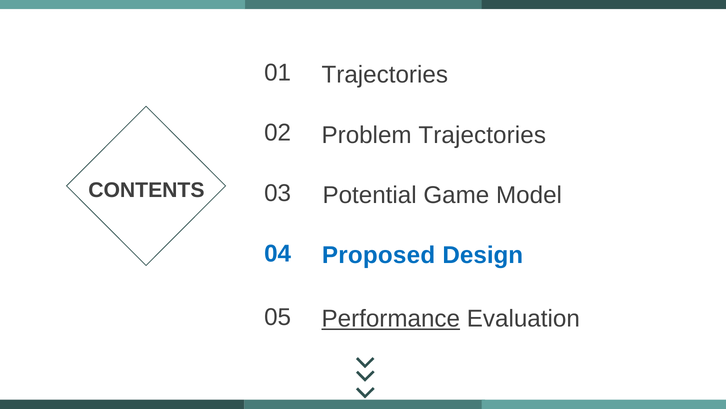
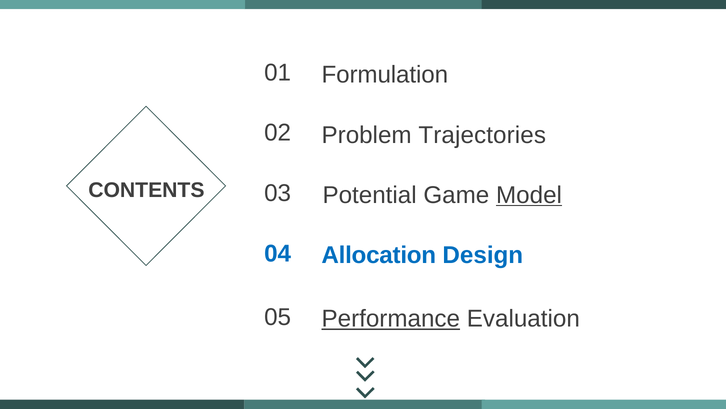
01 Trajectories: Trajectories -> Formulation (385, 75)
Model underline: none -> present (529, 195)
Proposed: Proposed -> Allocation (379, 255)
